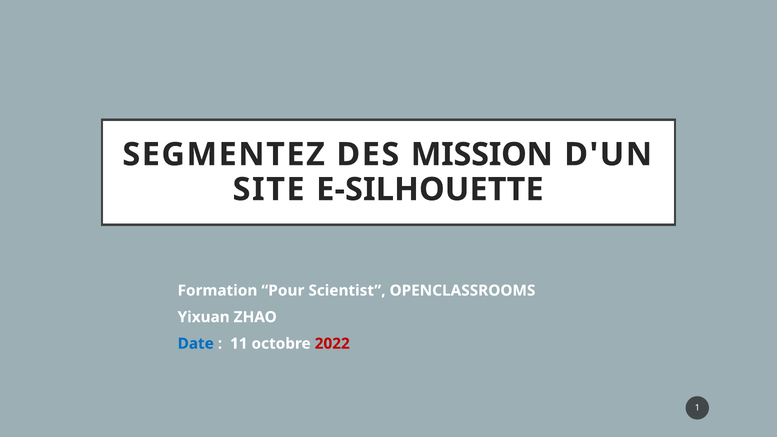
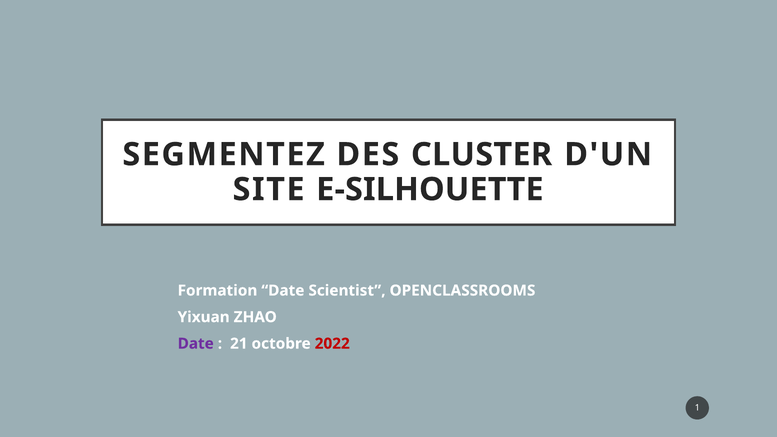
MISSION: MISSION -> CLUSTER (482, 155)
Formation Pour: Pour -> Date (283, 291)
Date colour: blue -> purple (196, 344)
11: 11 -> 21 (239, 344)
